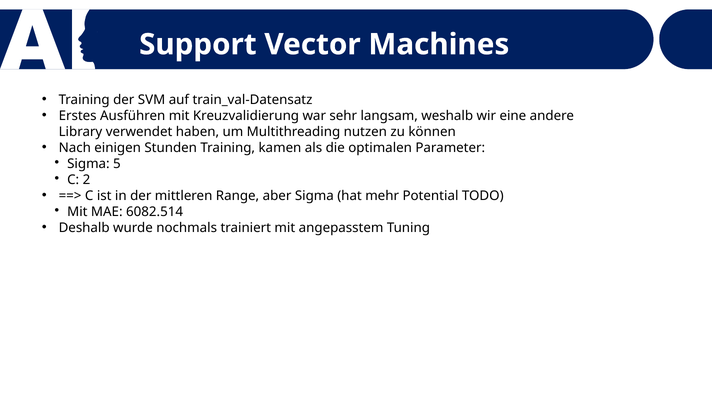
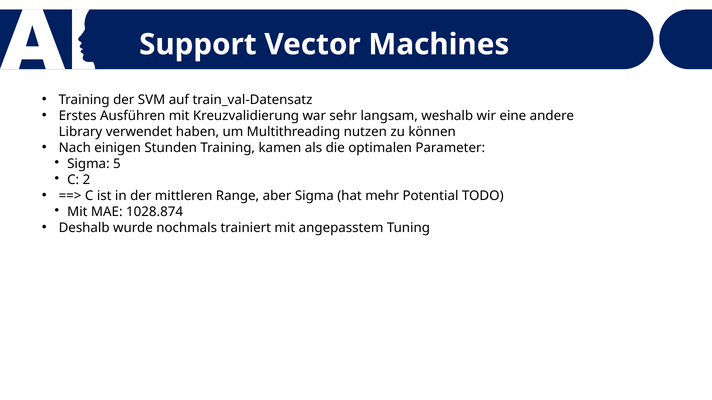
6082.514: 6082.514 -> 1028.874 (155, 212)
